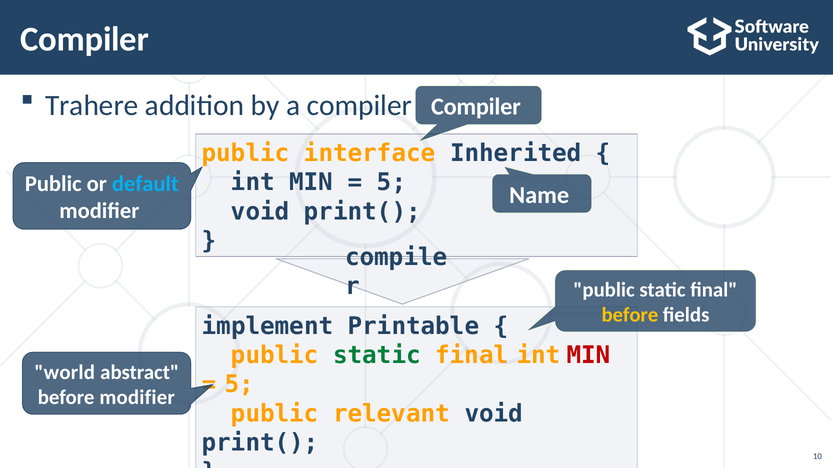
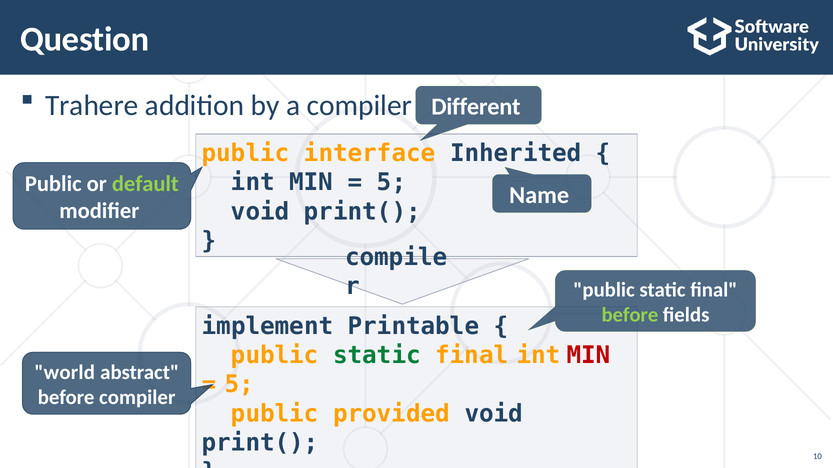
Compiler: Compiler -> Question (85, 39)
Compiler: Compiler -> Different (476, 107)
default colour: light blue -> light green (145, 184)
before colour: yellow -> light green (630, 315)
before modifier: modifier -> compiler (137, 398)
relevant: relevant -> provided (391, 414)
